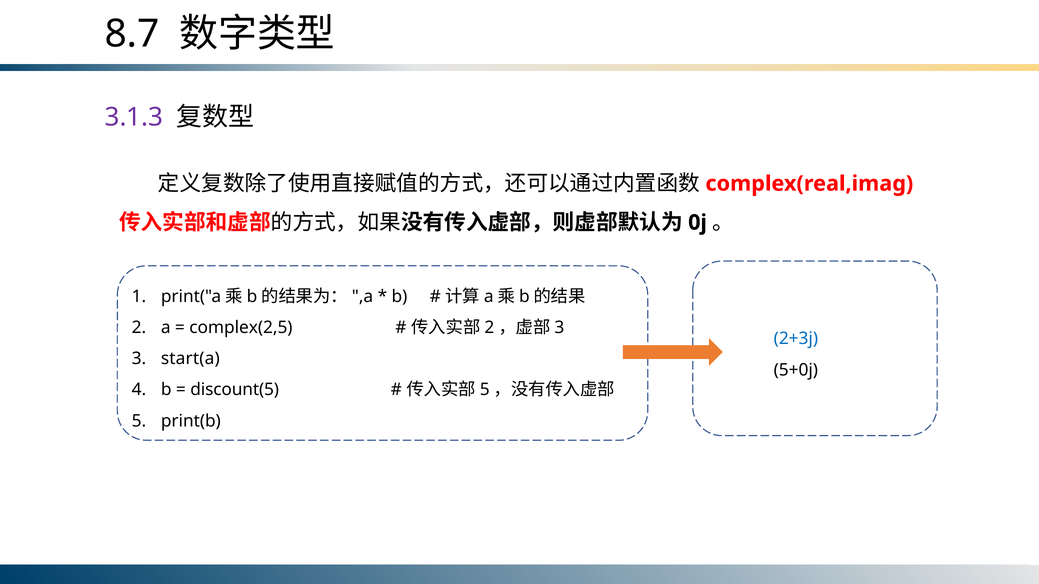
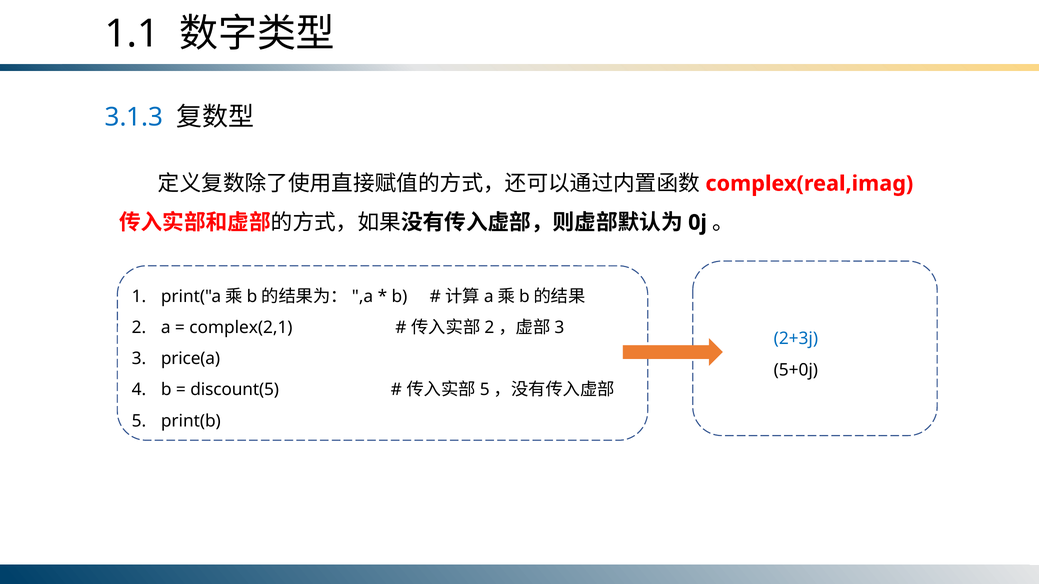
8.7: 8.7 -> 1.1 (132, 34)
3.1.3 colour: purple -> blue (134, 117)
complex(2,5: complex(2,5 -> complex(2,1 (241, 328)
start(a: start(a -> price(a (190, 359)
